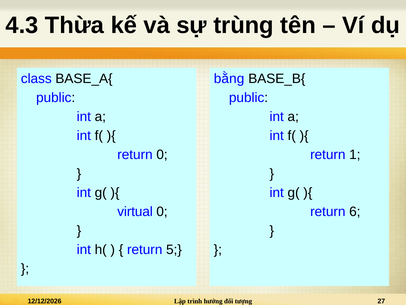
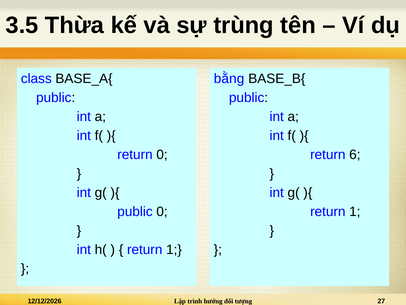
4.3: 4.3 -> 3.5 (22, 25)
1: 1 -> 6 (355, 154)
virtual: virtual -> public (135, 211)
6: 6 -> 1 (355, 211)
5: 5 -> 1 (174, 249)
